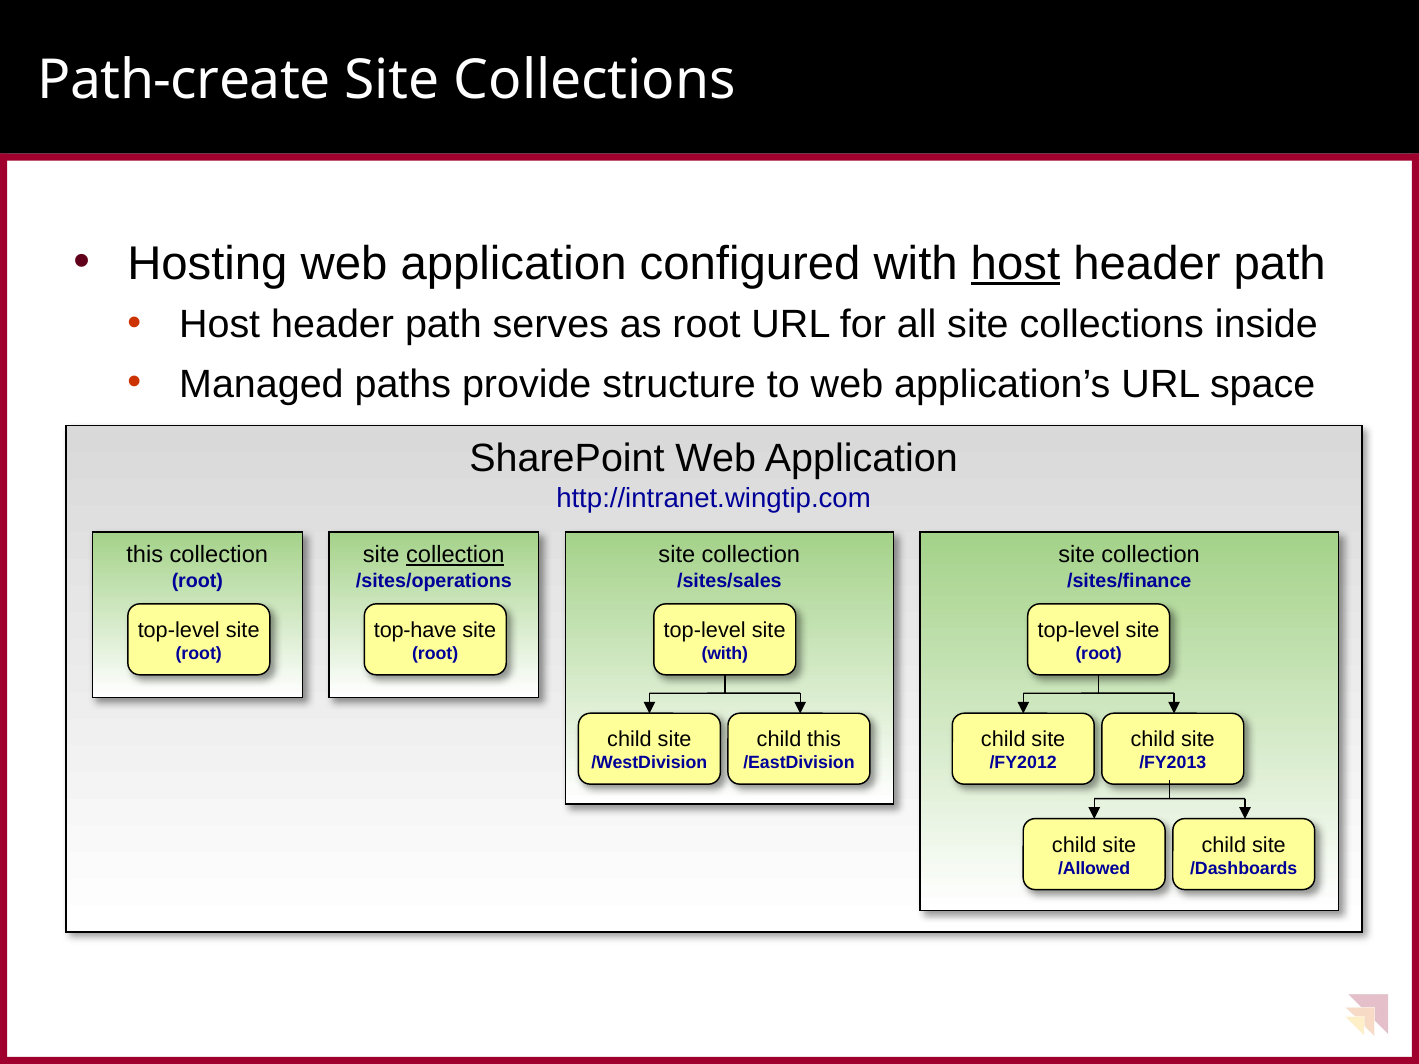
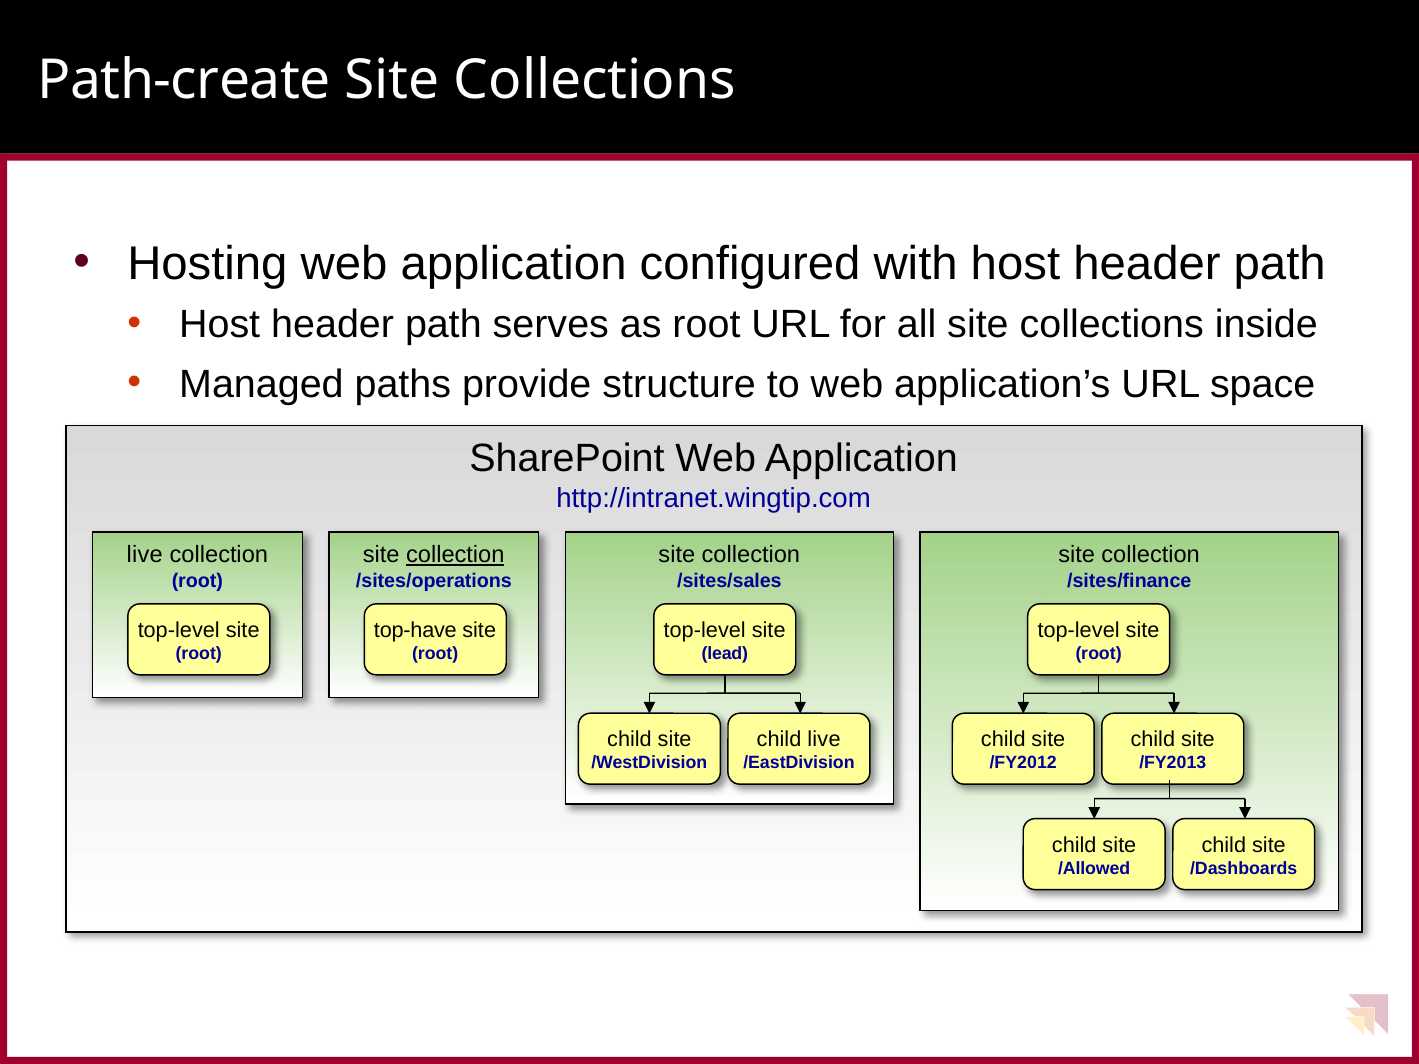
host underline: present -> none (1015, 263)
this: this -> live (145, 555)
with: with -> lead (725, 654)
child this: this -> live (824, 740)
